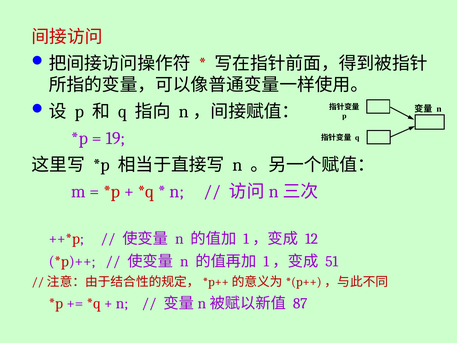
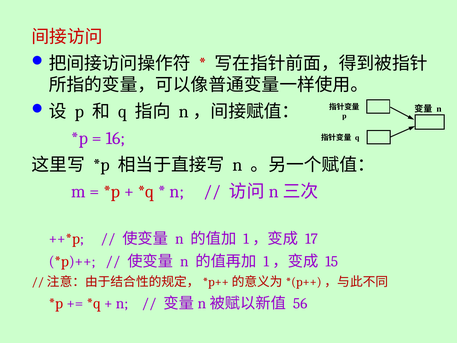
19: 19 -> 16 (115, 138)
12: 12 -> 17 (311, 239)
51: 51 -> 15 (332, 261)
87: 87 -> 56 (300, 303)
